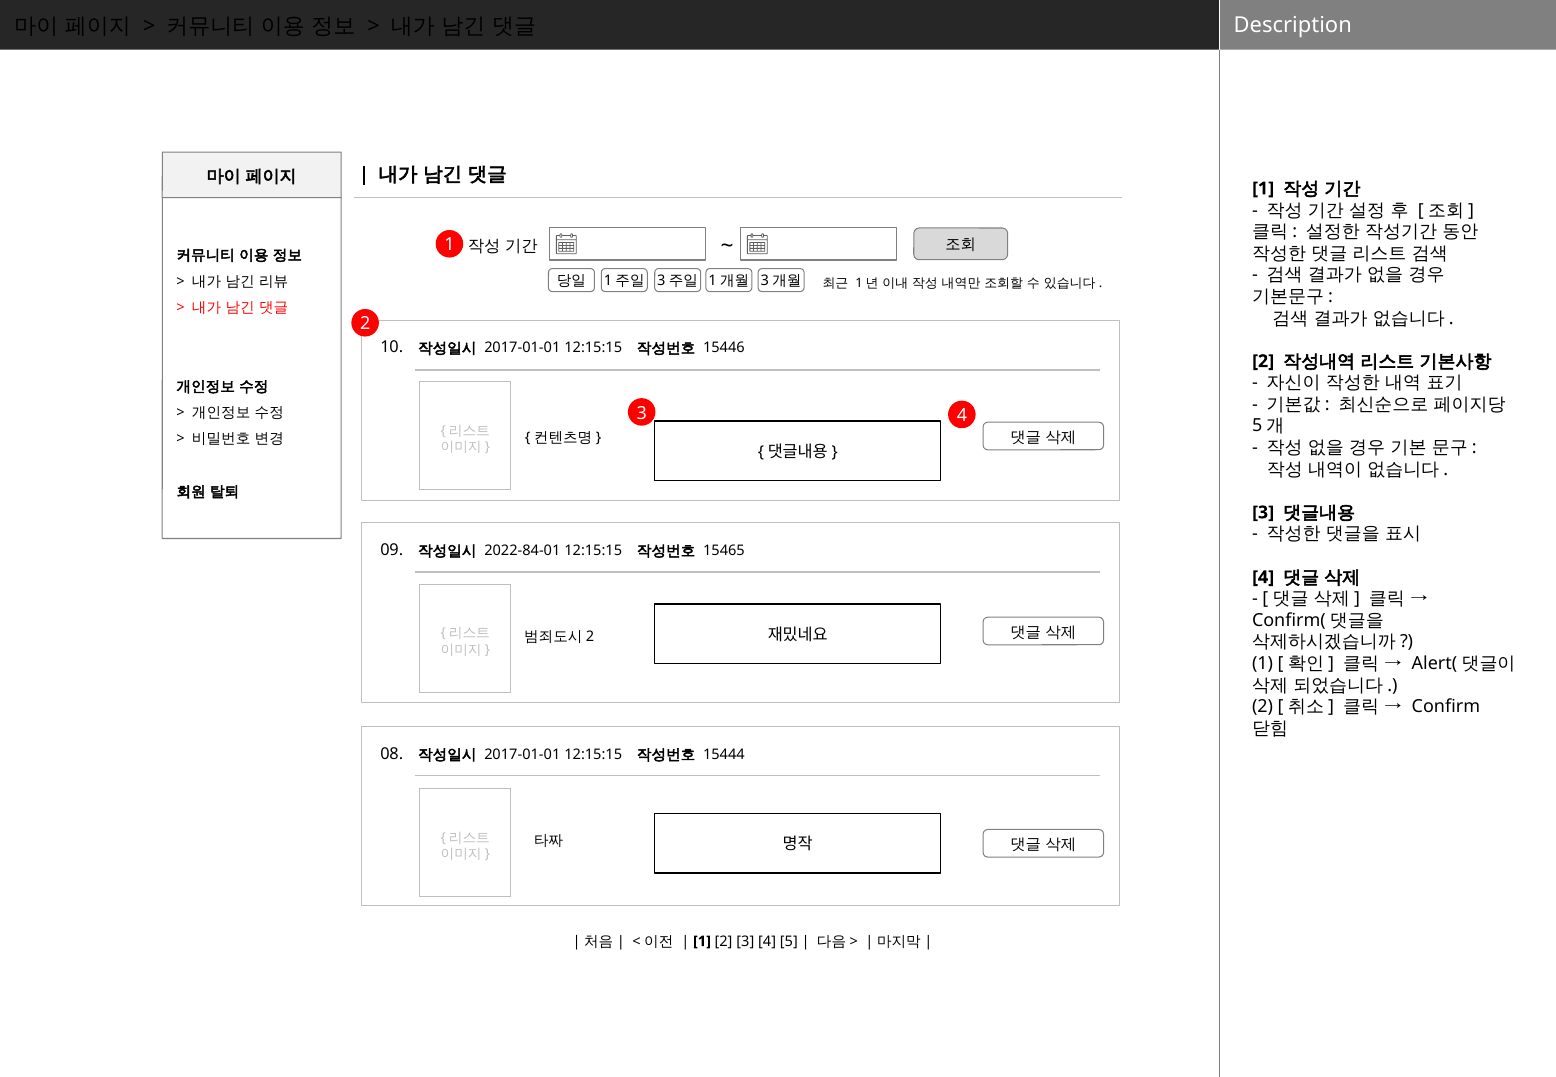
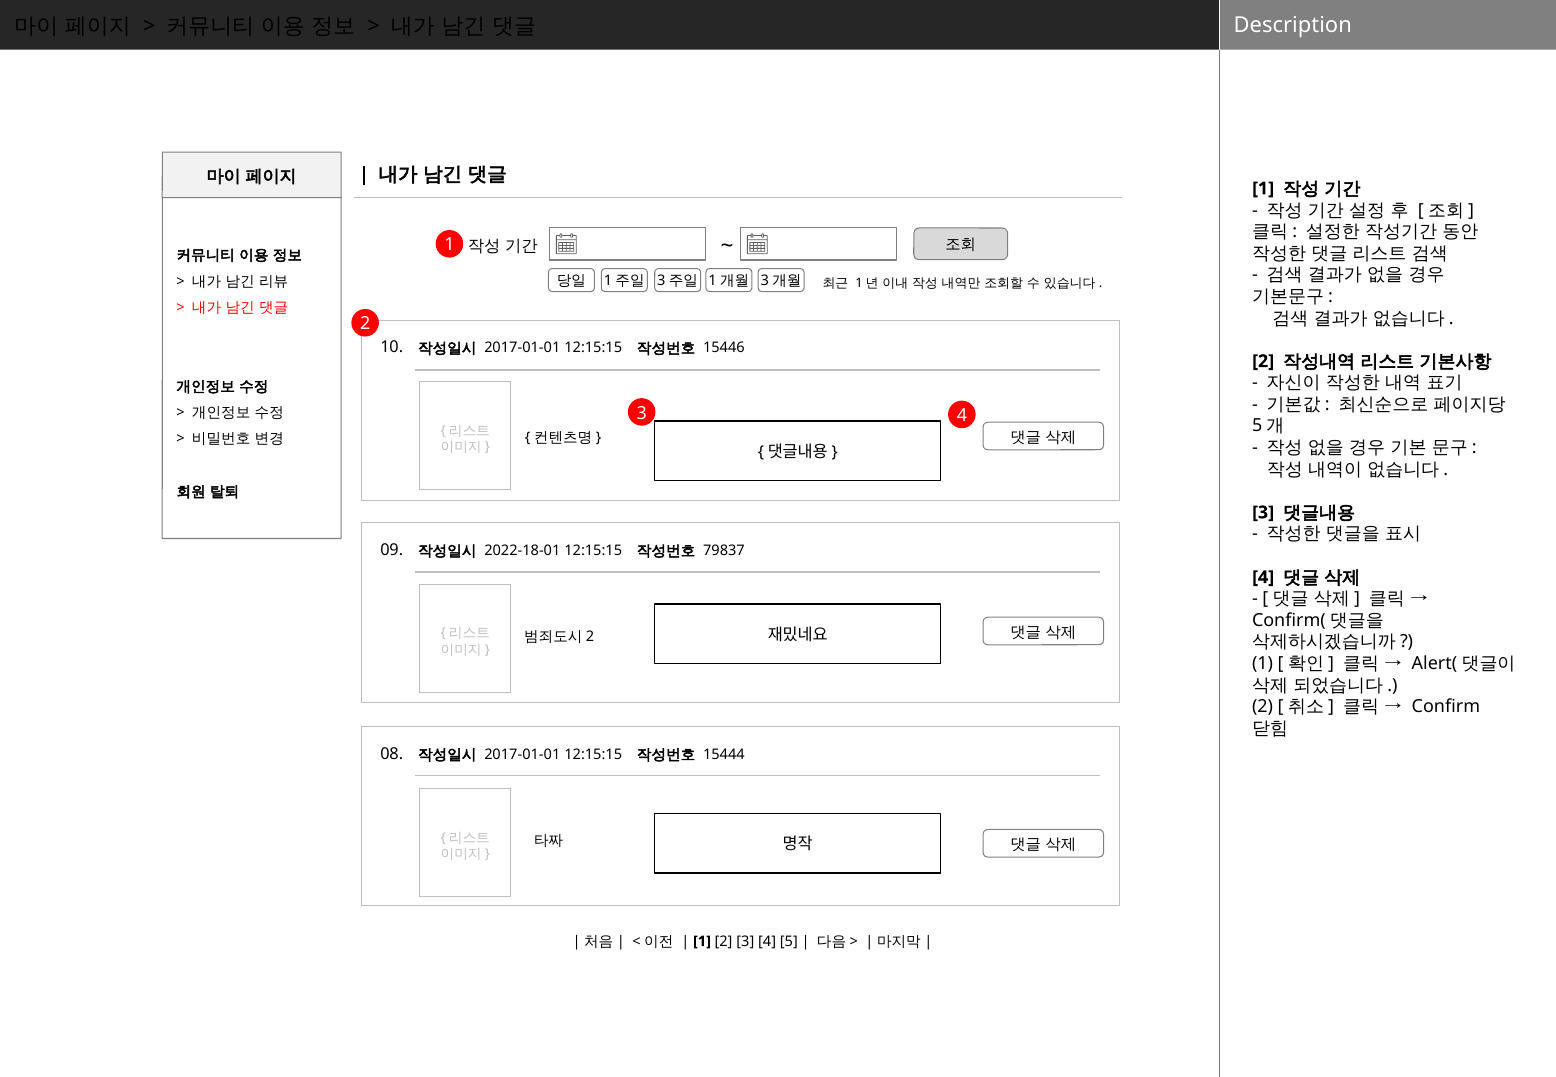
2022-84-01: 2022-84-01 -> 2022-18-01 (522, 551)
15465: 15465 -> 79837 (724, 551)
